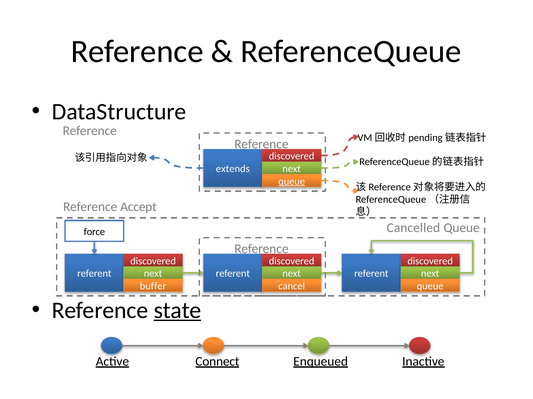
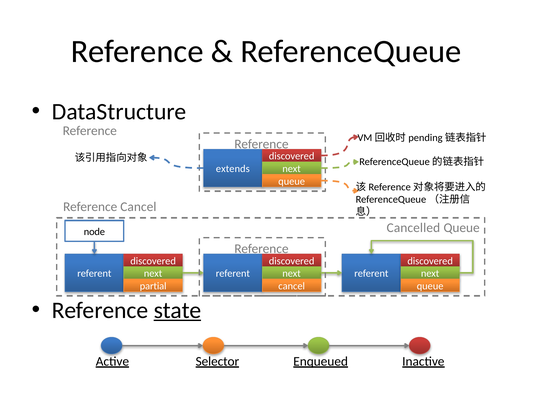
queue underline: present -> none (292, 182)
Reference Accept: Accept -> Cancel (138, 207)
force: force -> node (94, 232)
buffer: buffer -> partial (153, 287)
Connect: Connect -> Selector (217, 362)
